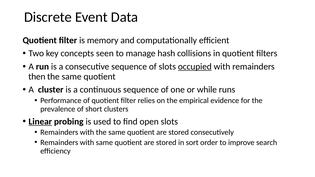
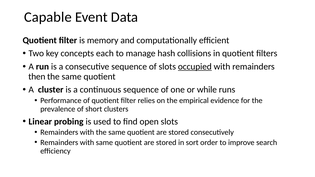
Discrete: Discrete -> Capable (48, 17)
seen: seen -> each (105, 53)
Linear underline: present -> none (40, 122)
